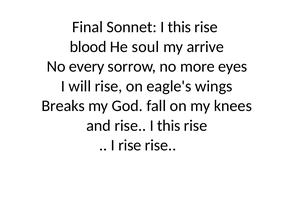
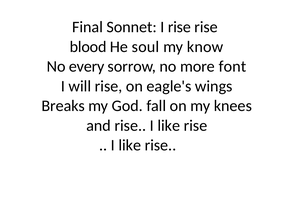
this: this -> rise (179, 27)
arrive: arrive -> know (205, 47)
eyes: eyes -> font (232, 67)
rise I this: this -> like (169, 126)
rise: rise -> like (130, 146)
